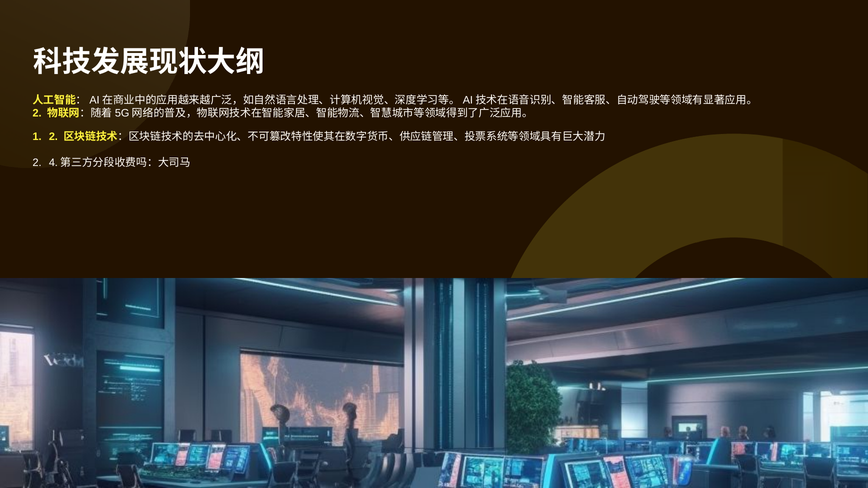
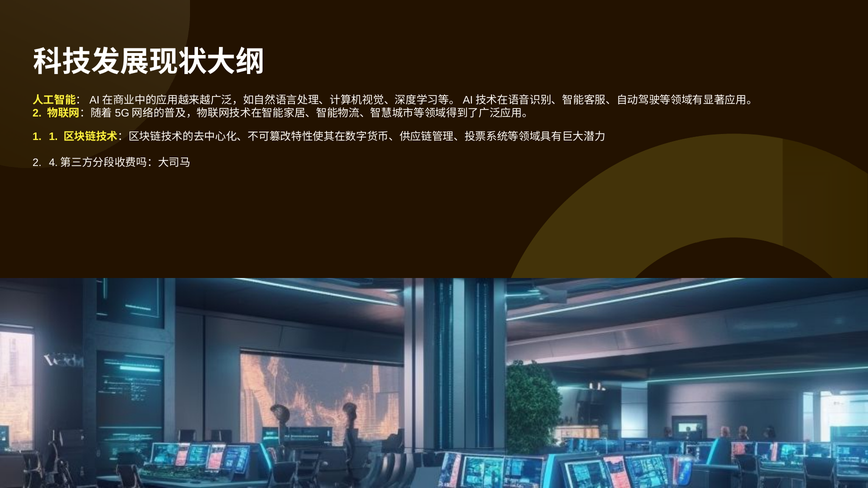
2: 2 -> 1 (53, 137)
